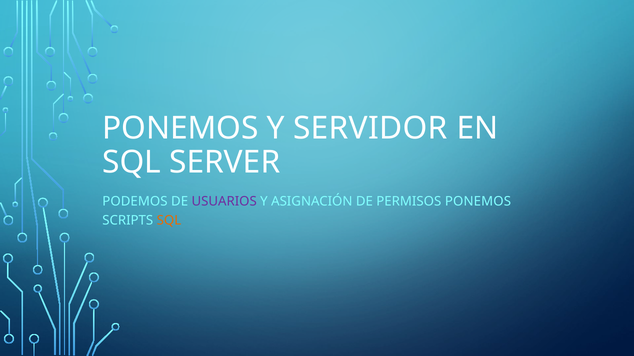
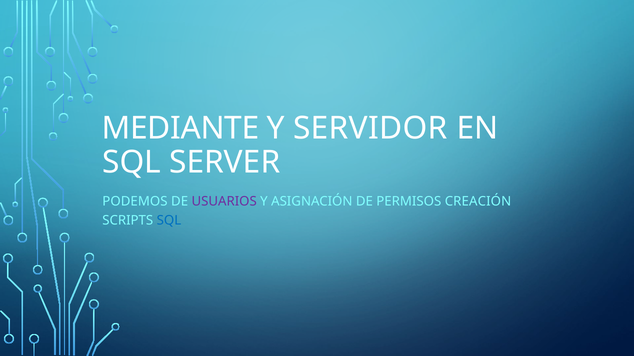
PONEMOS: PONEMOS -> MEDIANTE (181, 129)
PERMISOS PONEMOS: PONEMOS -> CREACIÓN (478, 202)
SQL colour: orange -> blue (169, 221)
